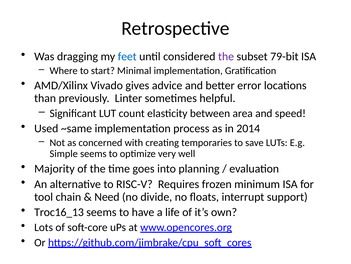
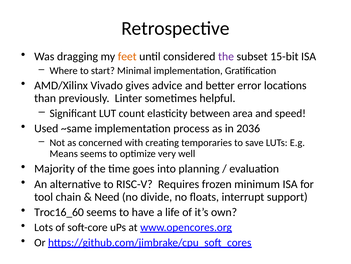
feet colour: blue -> orange (127, 56)
79-bit: 79-bit -> 15-bit (284, 56)
2014: 2014 -> 2036 (248, 128)
Simple: Simple -> Means (64, 153)
Troc16_13: Troc16_13 -> Troc16_60 (59, 212)
